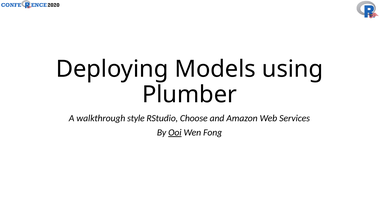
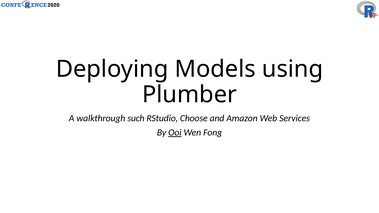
style: style -> such (136, 118)
